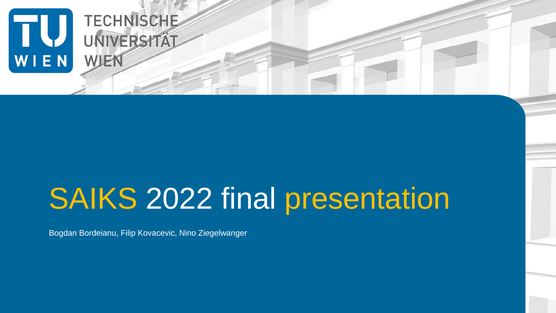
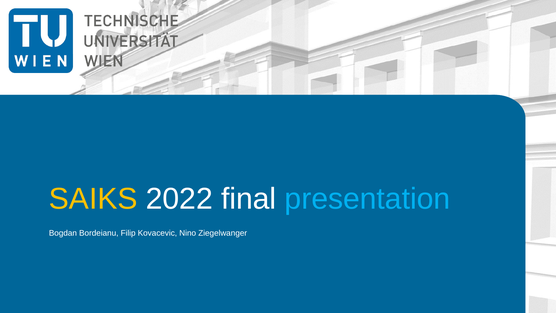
presentation colour: yellow -> light blue (367, 199)
